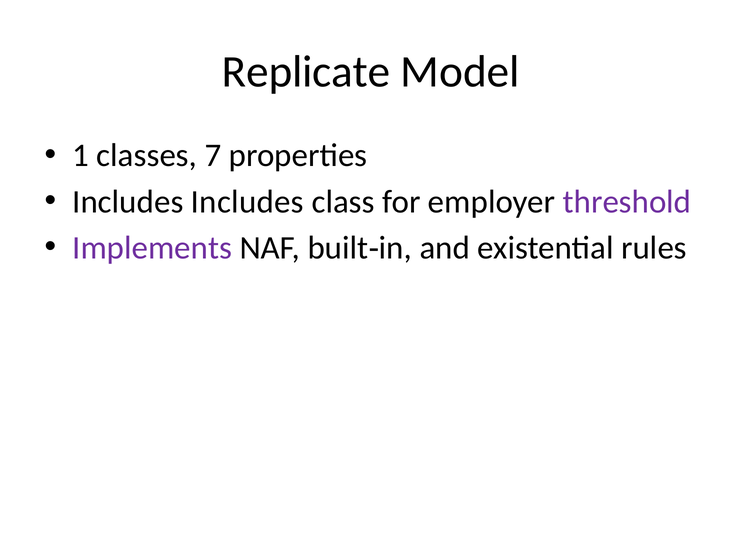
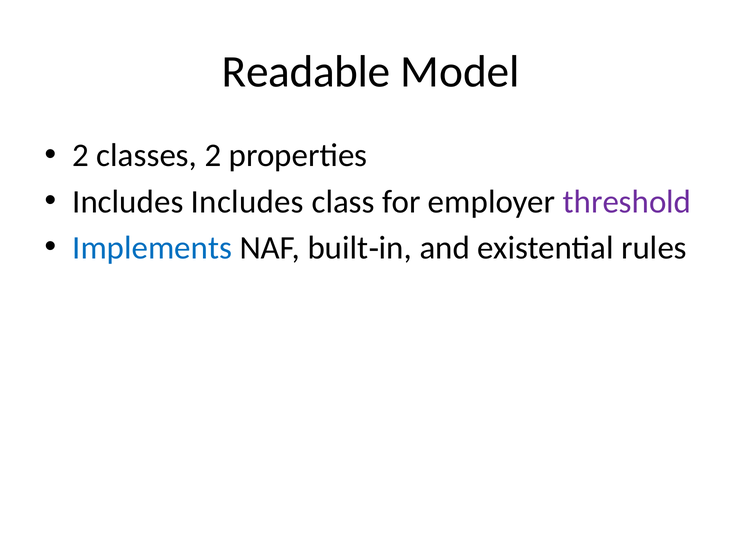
Replicate: Replicate -> Readable (306, 72)
1: 1 -> 2 (81, 156)
classes 7: 7 -> 2 (213, 156)
Implements colour: purple -> blue (152, 248)
